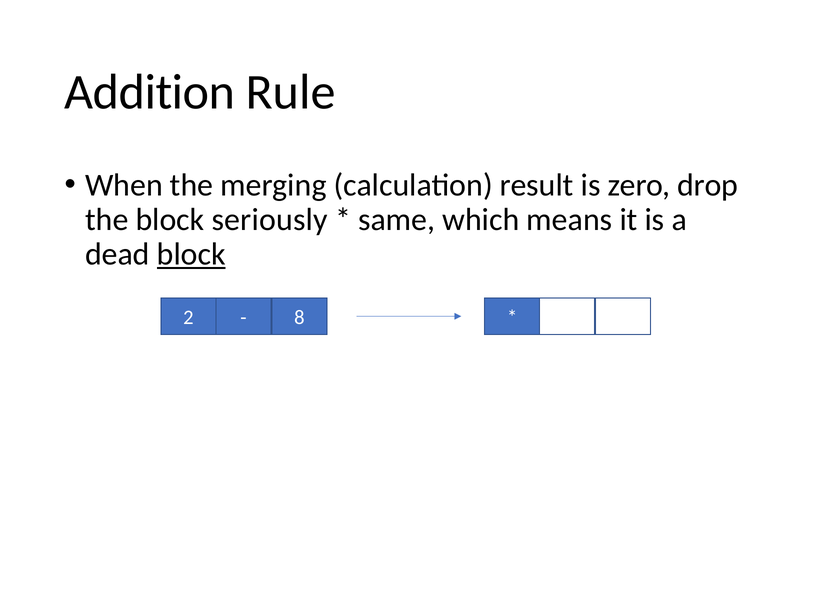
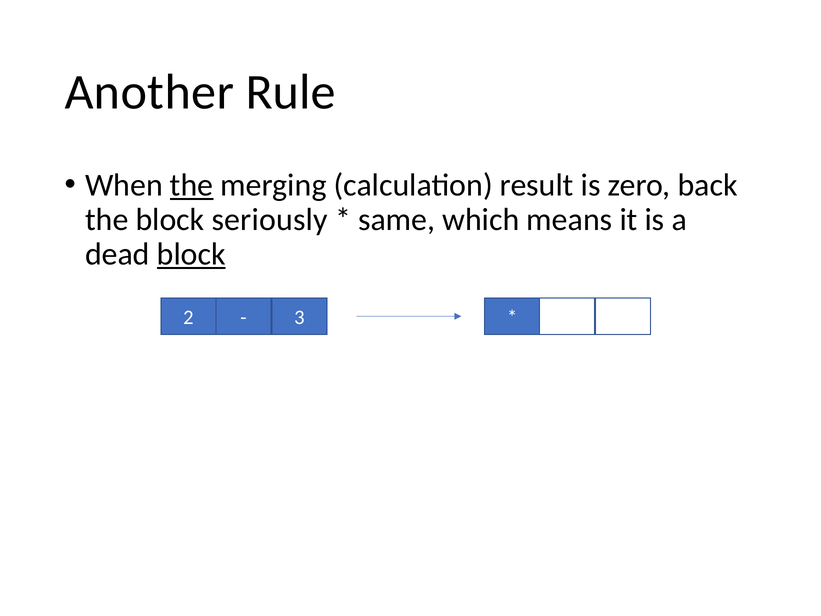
Addition: Addition -> Another (149, 92)
the underline: none -> present (192, 185)
drop: drop -> back (708, 185)
8: 8 -> 3 (299, 318)
